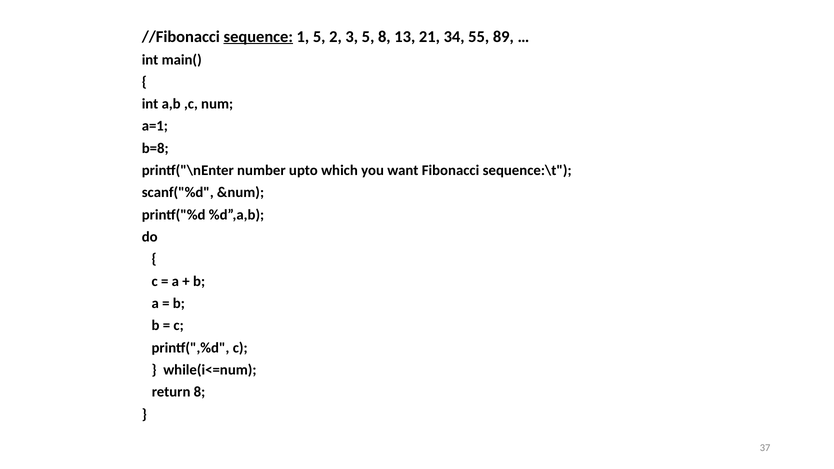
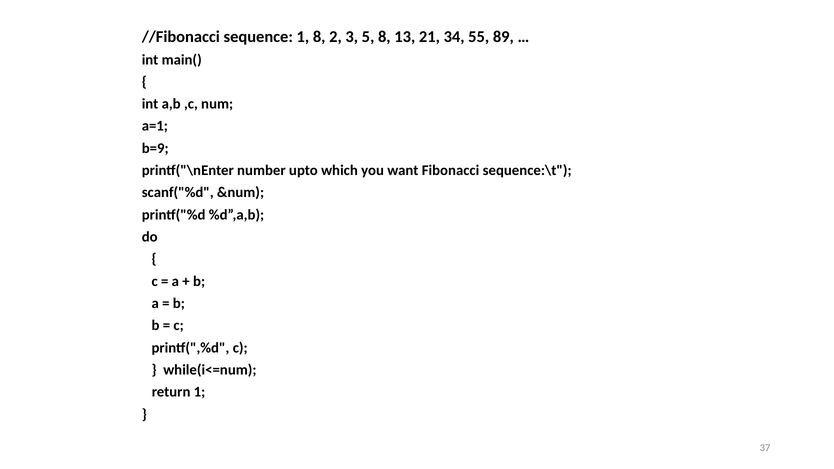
sequence underline: present -> none (258, 37)
1 5: 5 -> 8 (319, 37)
b=8: b=8 -> b=9 (155, 148)
return 8: 8 -> 1 (200, 392)
